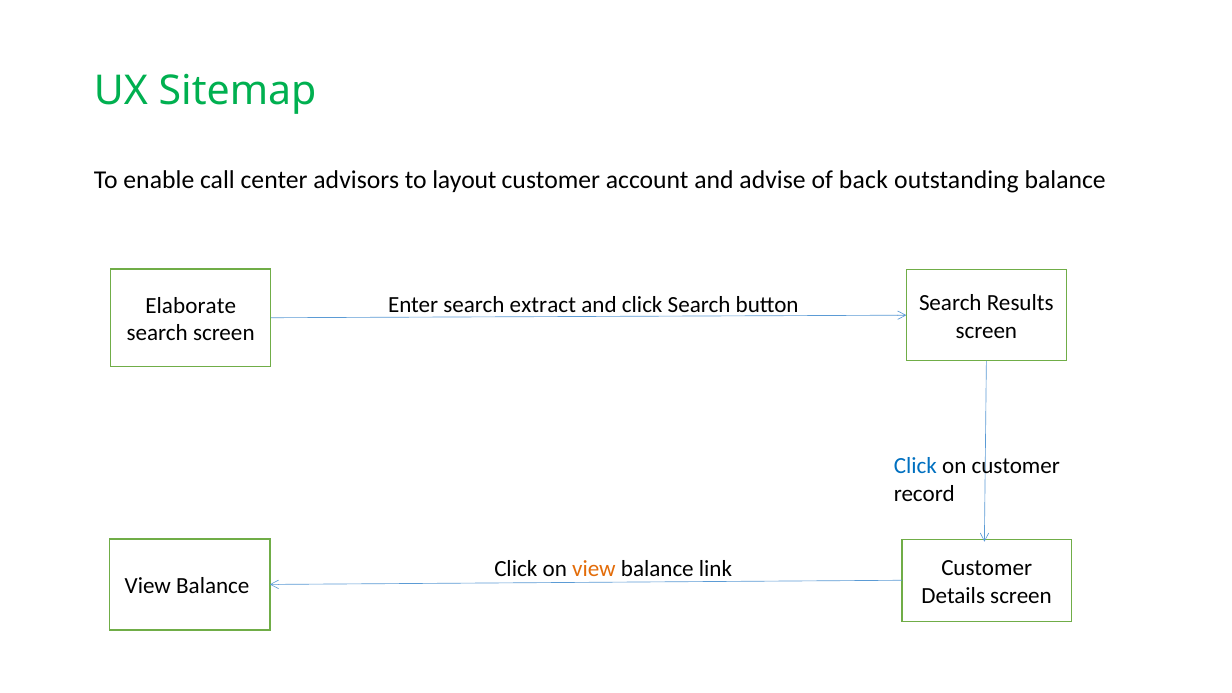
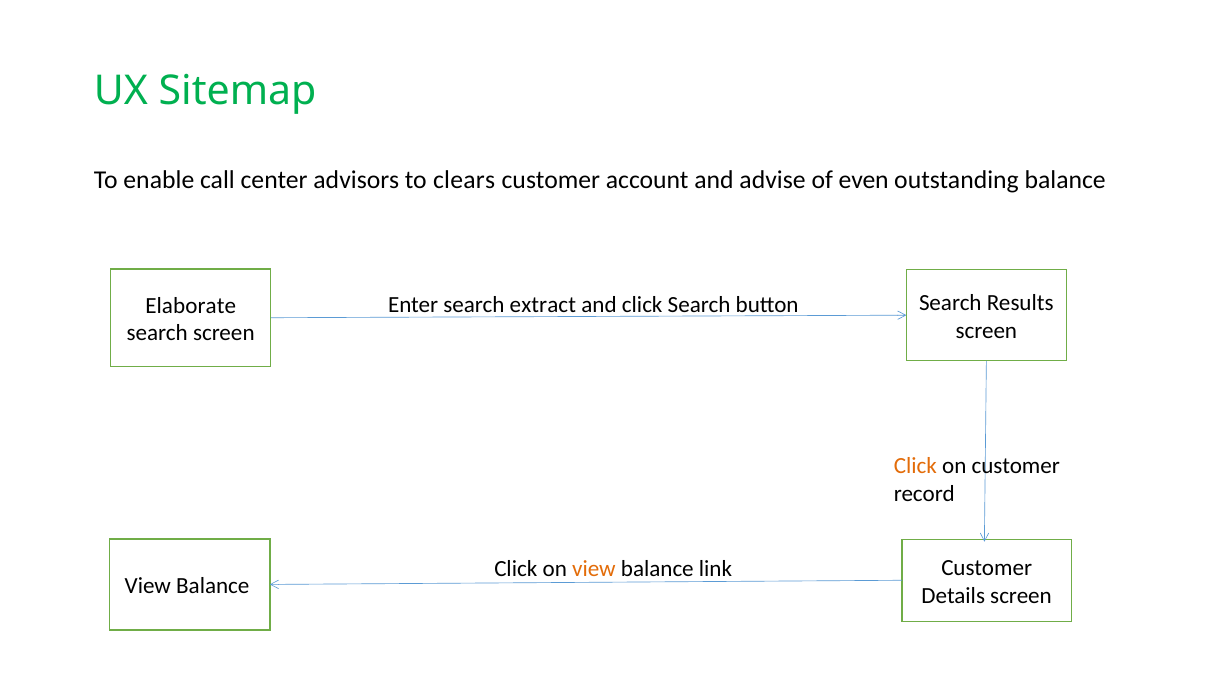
layout: layout -> clears (464, 180)
back: back -> even (864, 180)
Click colour: blue -> orange (915, 466)
